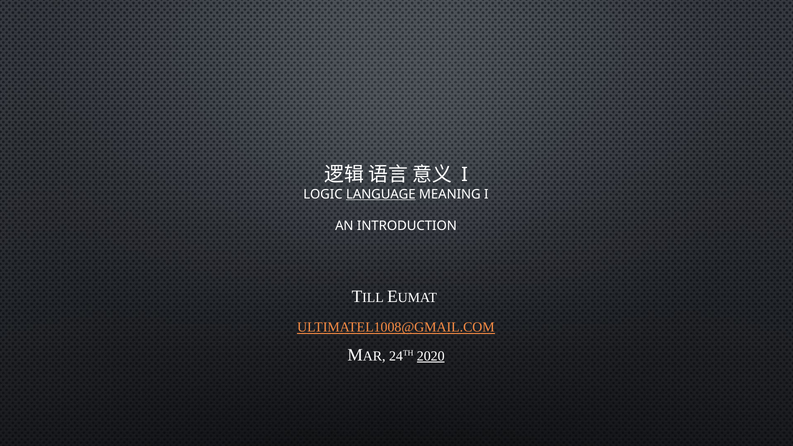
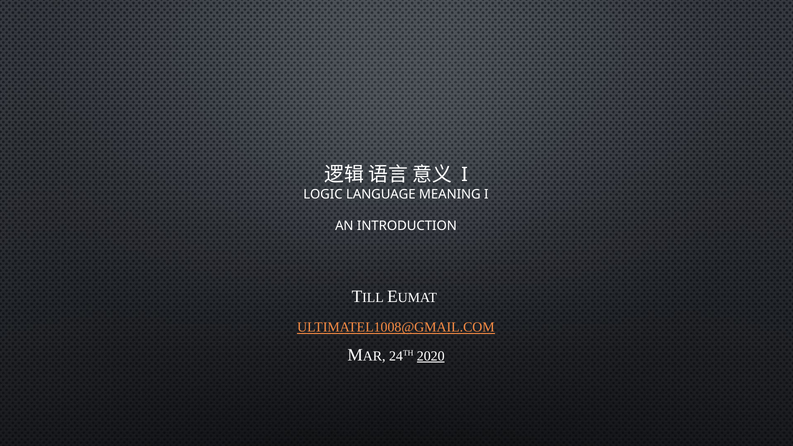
LANGUAGE underline: present -> none (381, 194)
